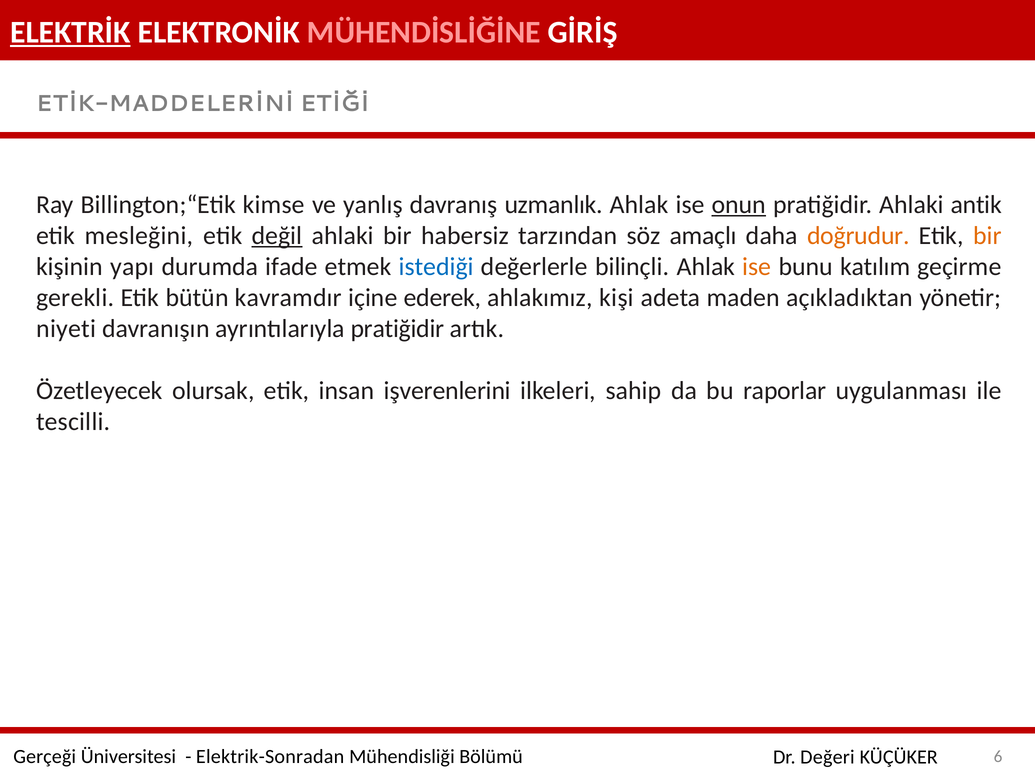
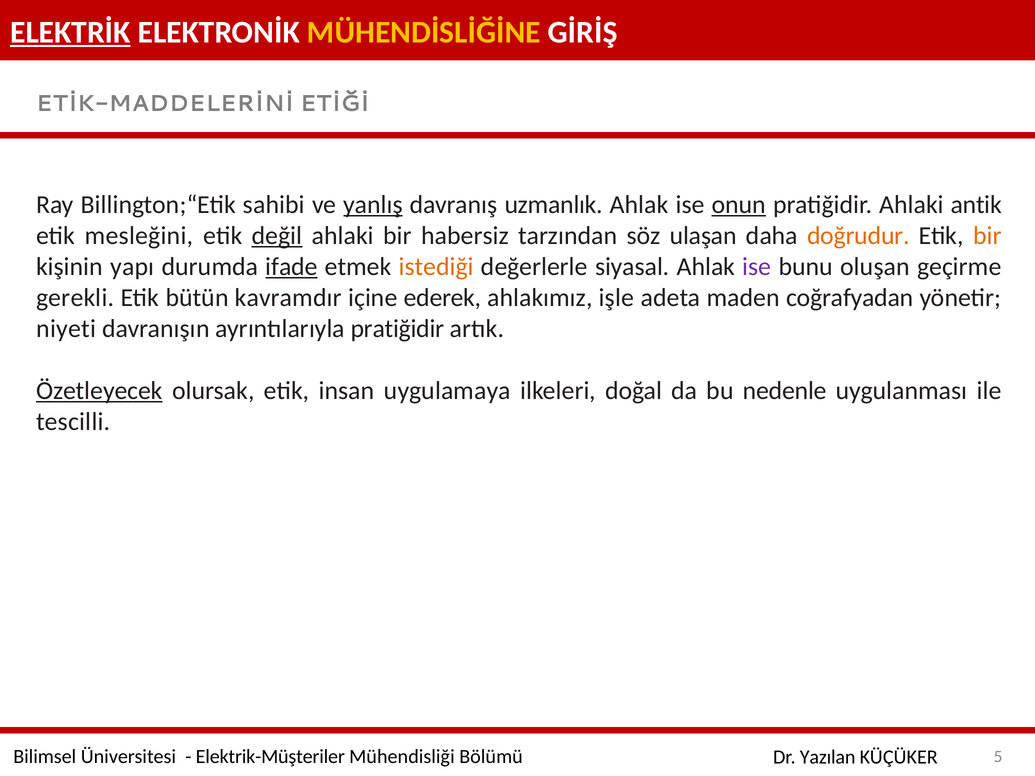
MÜHENDİSLİĞİNE colour: pink -> yellow (424, 32)
kimse: kimse -> sahibi (274, 205)
yanlış underline: none -> present (373, 205)
amaçlı: amaçlı -> ulaşan (703, 236)
ifade underline: none -> present (292, 267)
istediği colour: blue -> orange (436, 267)
bilinçli: bilinçli -> siyasal (632, 267)
ise colour: orange -> purple (757, 267)
katılım: katılım -> oluşan (875, 267)
kişi: kişi -> işle (617, 298)
açıkladıktan: açıkladıktan -> coğrafyadan (850, 298)
Özetleyecek underline: none -> present (99, 391)
işverenlerini: işverenlerini -> uygulamaya (447, 391)
sahip: sahip -> doğal (634, 391)
raporlar: raporlar -> nedenle (785, 391)
Gerçeği: Gerçeği -> Bilimsel (45, 757)
Elektrik-Sonradan: Elektrik-Sonradan -> Elektrik-Müşteriler (270, 757)
6: 6 -> 5 (998, 757)
Değeri: Değeri -> Yazılan (828, 757)
